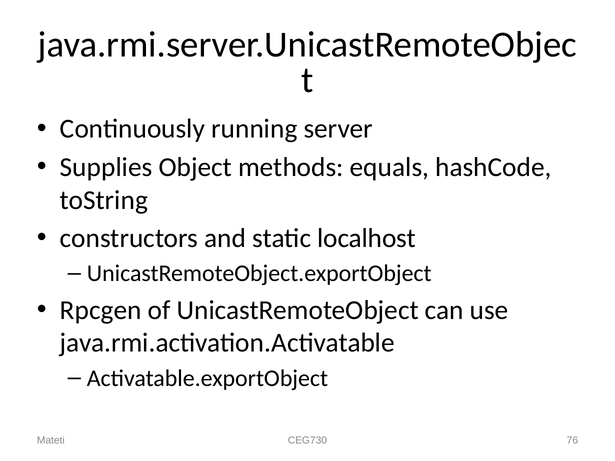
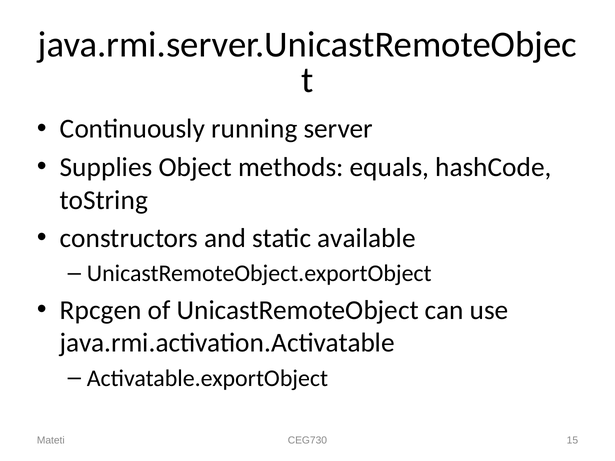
localhost: localhost -> available (367, 238)
76: 76 -> 15 (572, 440)
